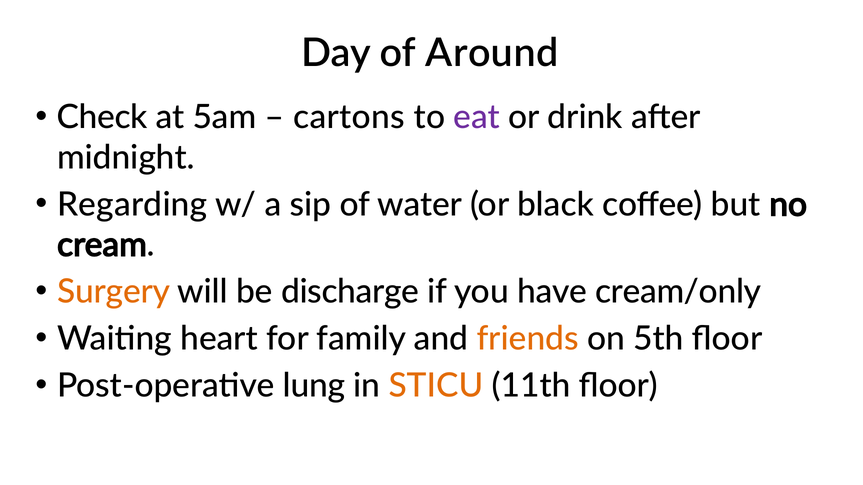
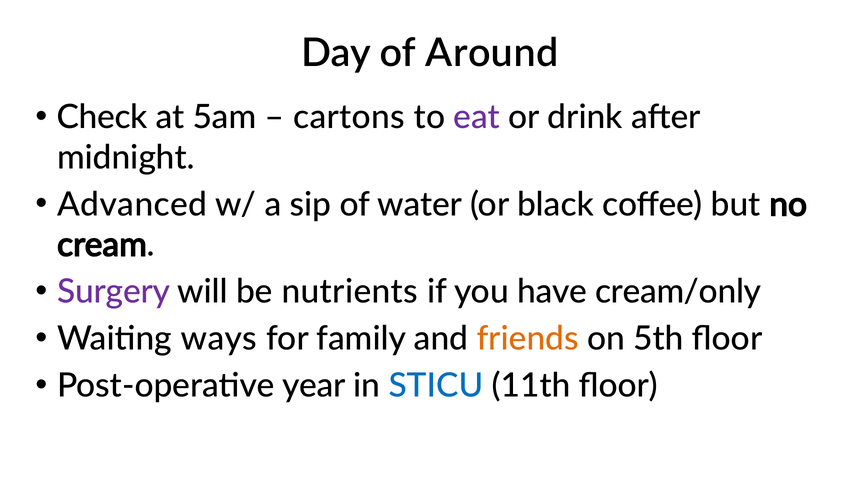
Regarding: Regarding -> Advanced (132, 205)
Surgery colour: orange -> purple (114, 292)
discharge: discharge -> nutrients (350, 292)
heart: heart -> ways (219, 339)
lung: lung -> year (314, 386)
STICU colour: orange -> blue (436, 386)
